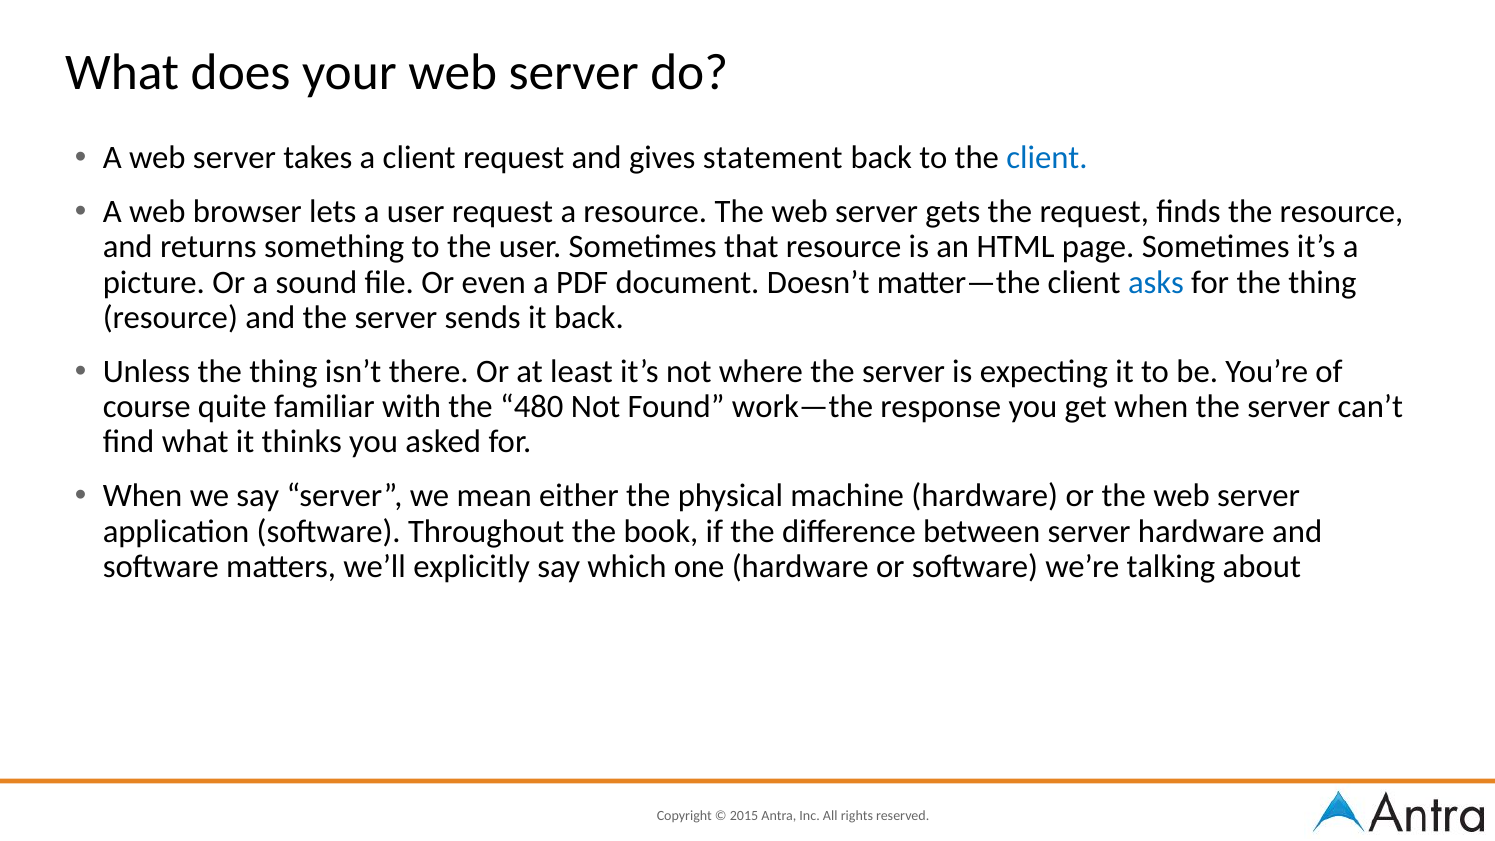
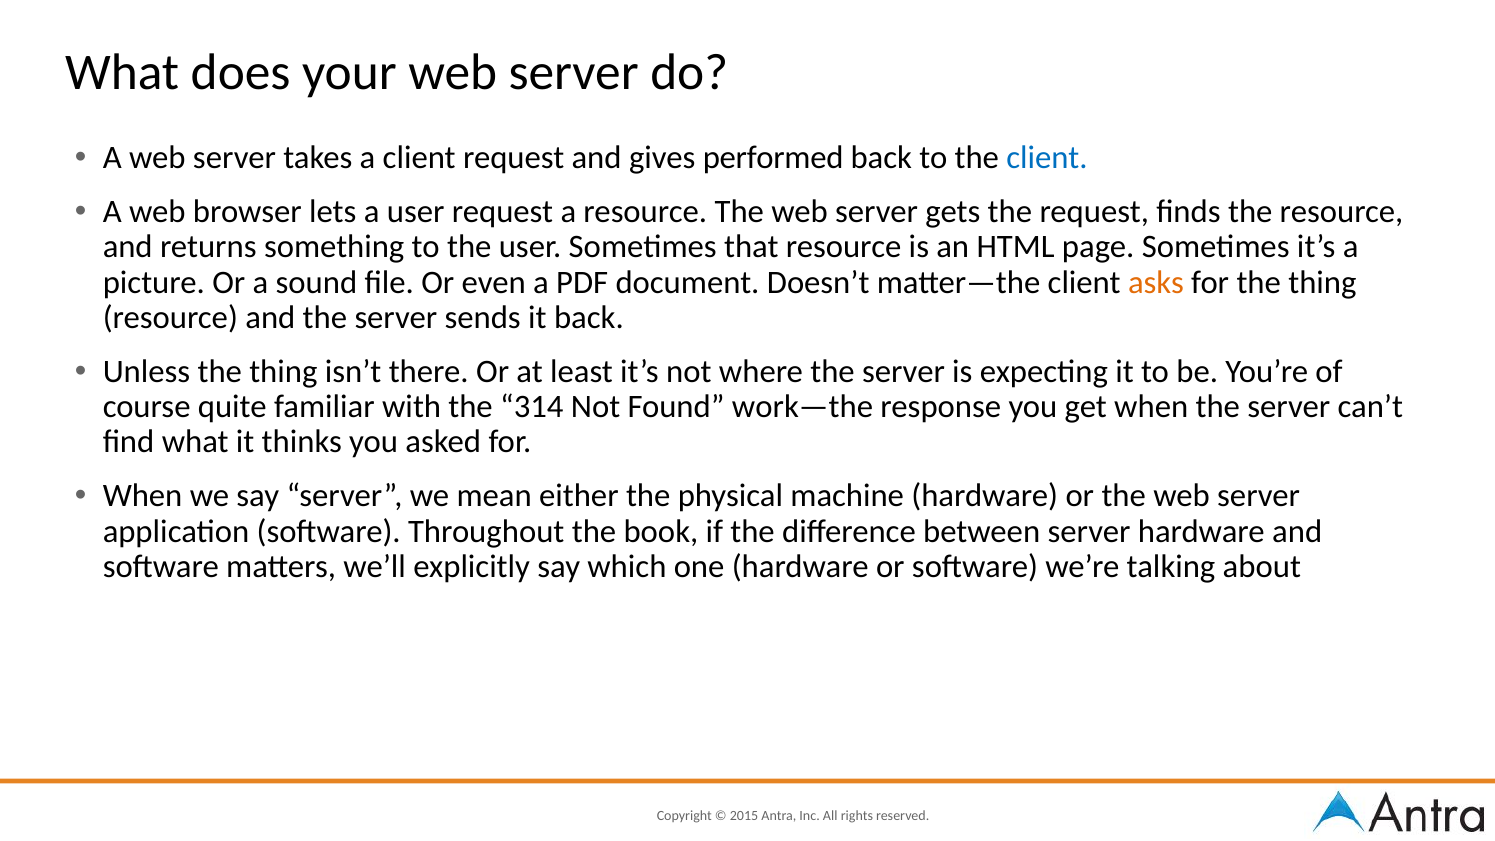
statement: statement -> performed (773, 158)
asks colour: blue -> orange (1156, 282)
480: 480 -> 314 (532, 407)
